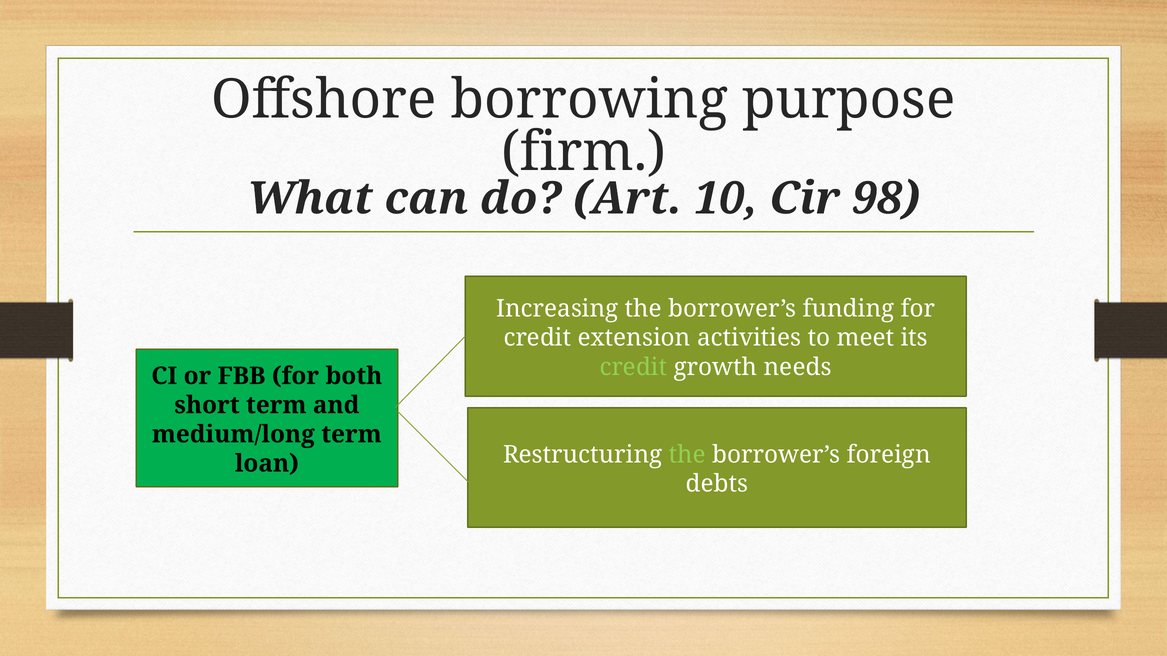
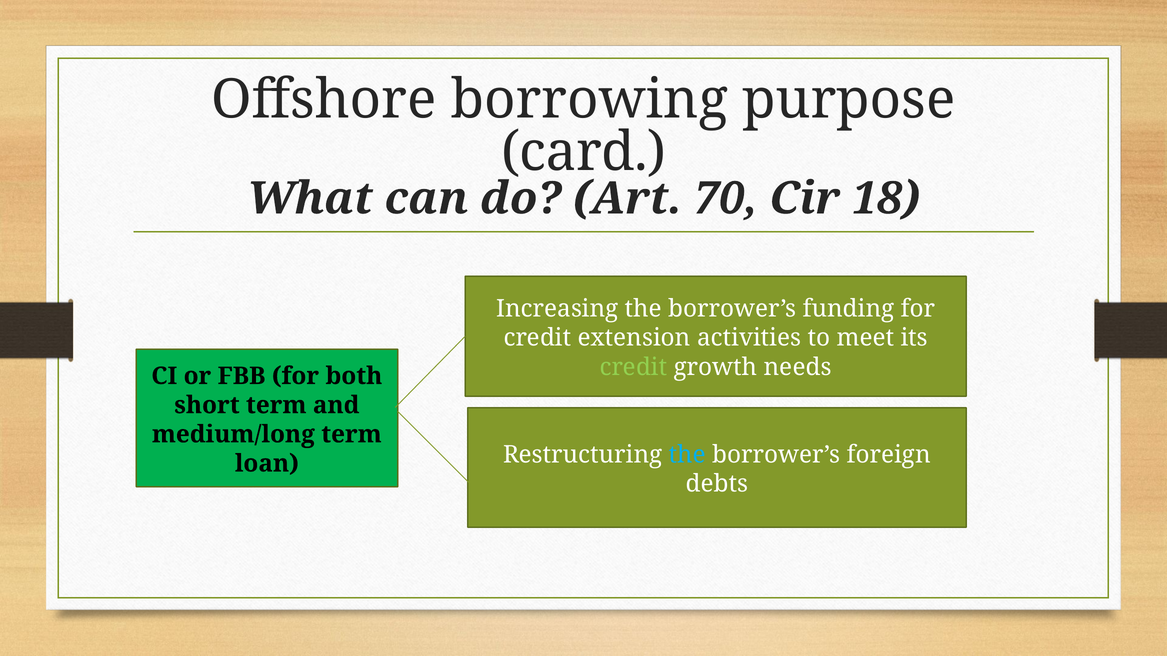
firm: firm -> card (584, 152)
10: 10 -> 70 (726, 199)
98: 98 -> 18 (886, 199)
the colour: light green -> light blue (687, 455)
